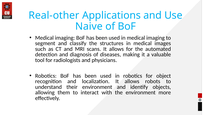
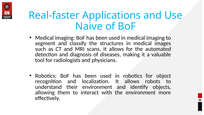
Real-other: Real-other -> Real-faster (54, 15)
